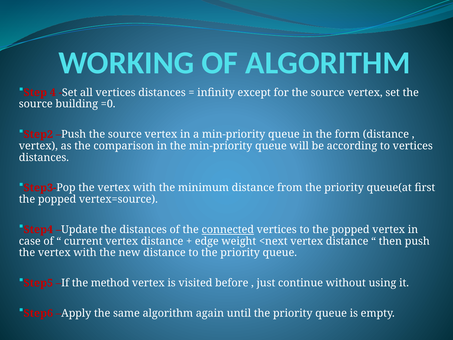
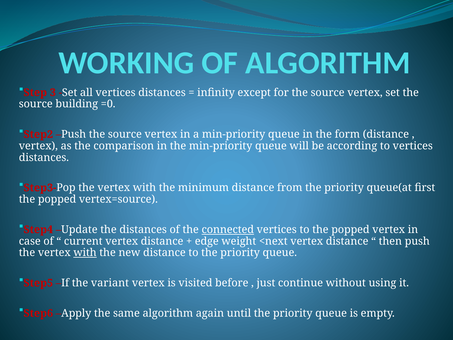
4: 4 -> 3 (53, 92)
with underline: none -> present (85, 253)
method: method -> variant (110, 283)
